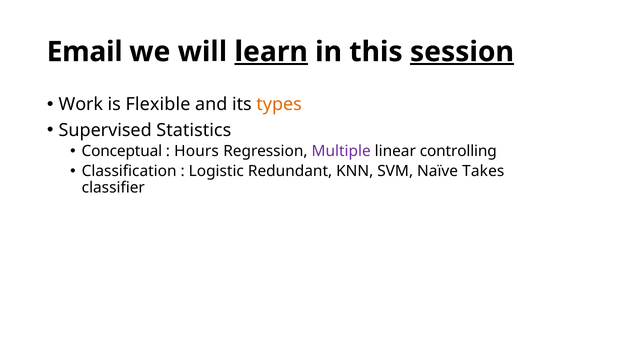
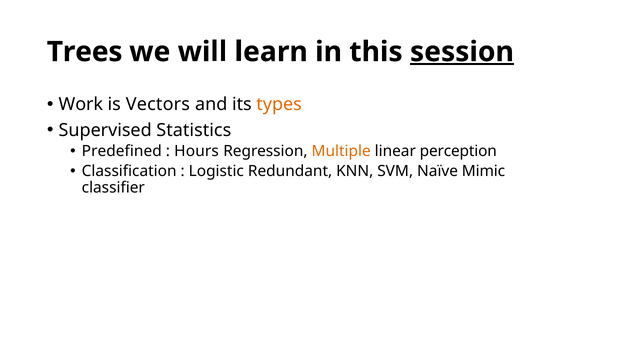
Email: Email -> Trees (85, 52)
learn underline: present -> none (271, 52)
Flexible: Flexible -> Vectors (158, 104)
Conceptual: Conceptual -> Predefined (122, 151)
Multiple colour: purple -> orange (341, 151)
controlling: controlling -> perception (458, 151)
Takes: Takes -> Mimic (483, 171)
